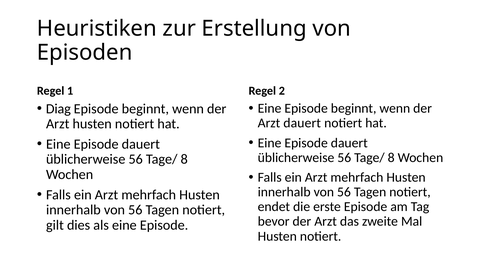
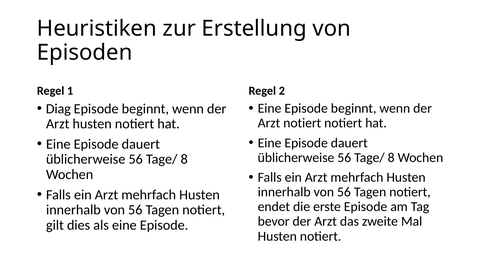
Arzt dauert: dauert -> notiert (302, 123)
